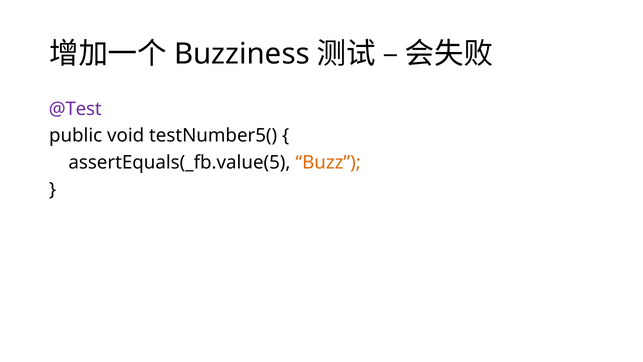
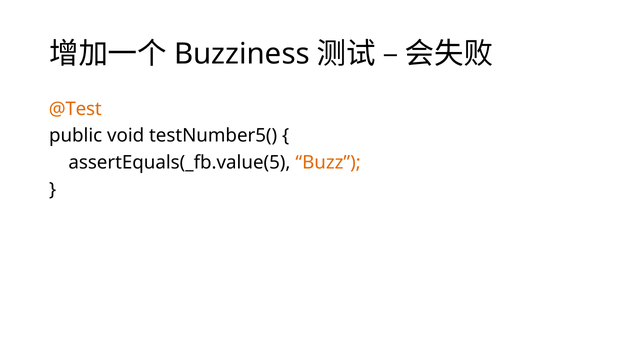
@Test colour: purple -> orange (75, 109)
